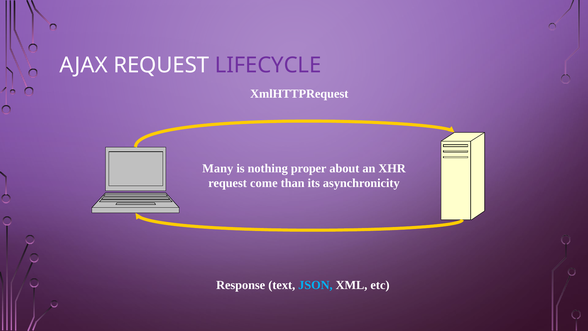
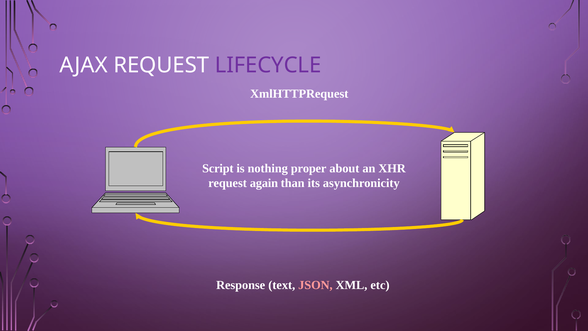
Many: Many -> Script (218, 168)
come: come -> again (264, 183)
JSON colour: light blue -> pink (315, 285)
